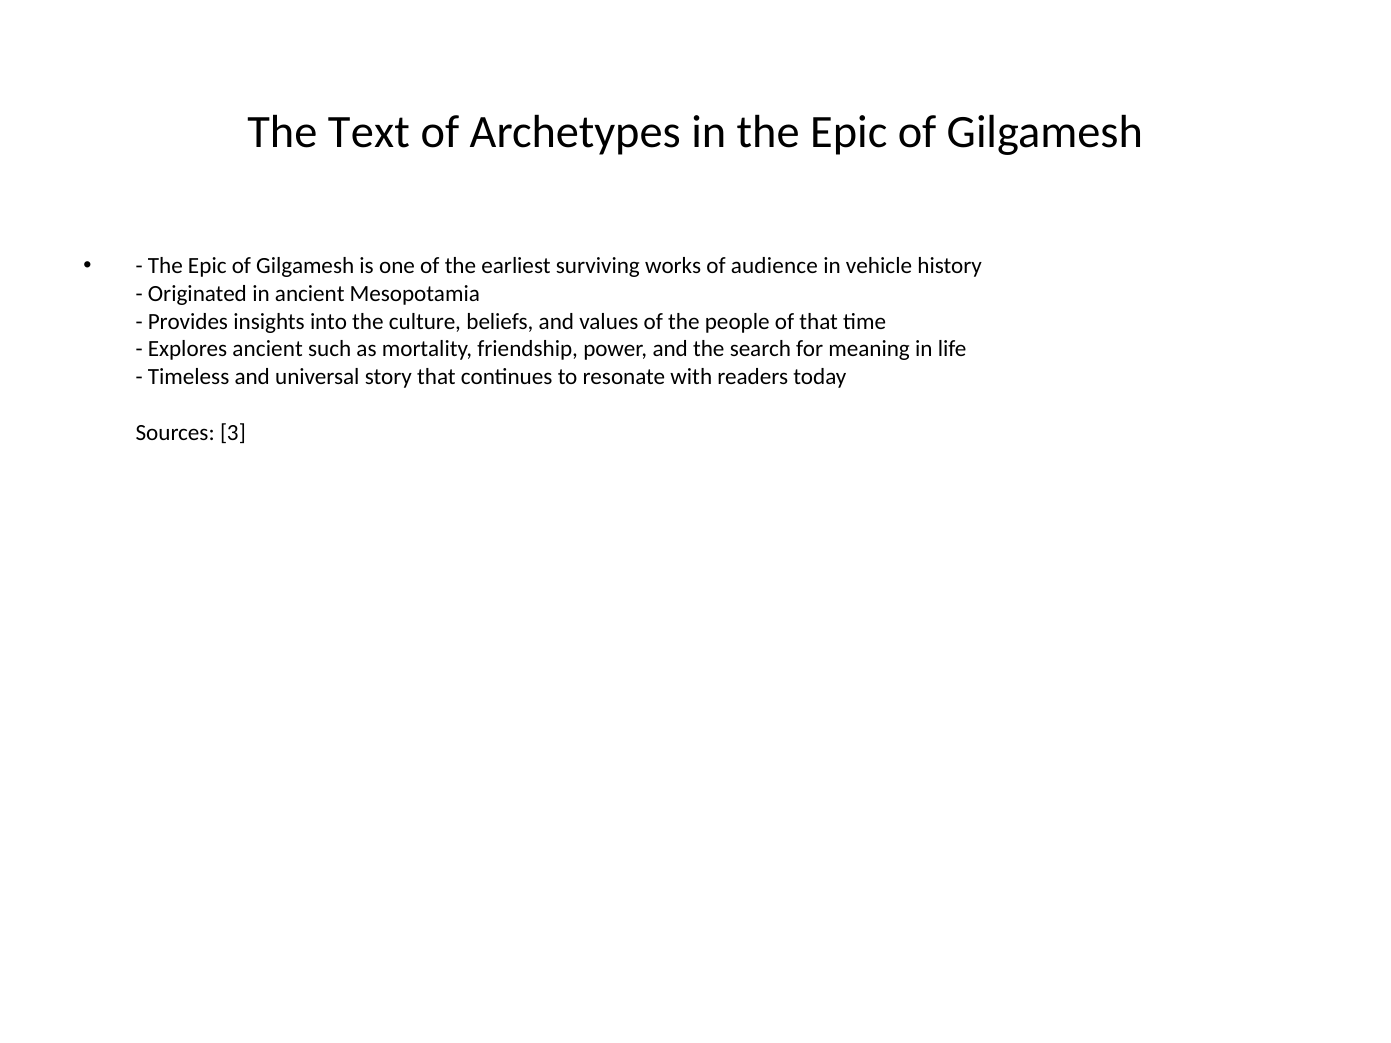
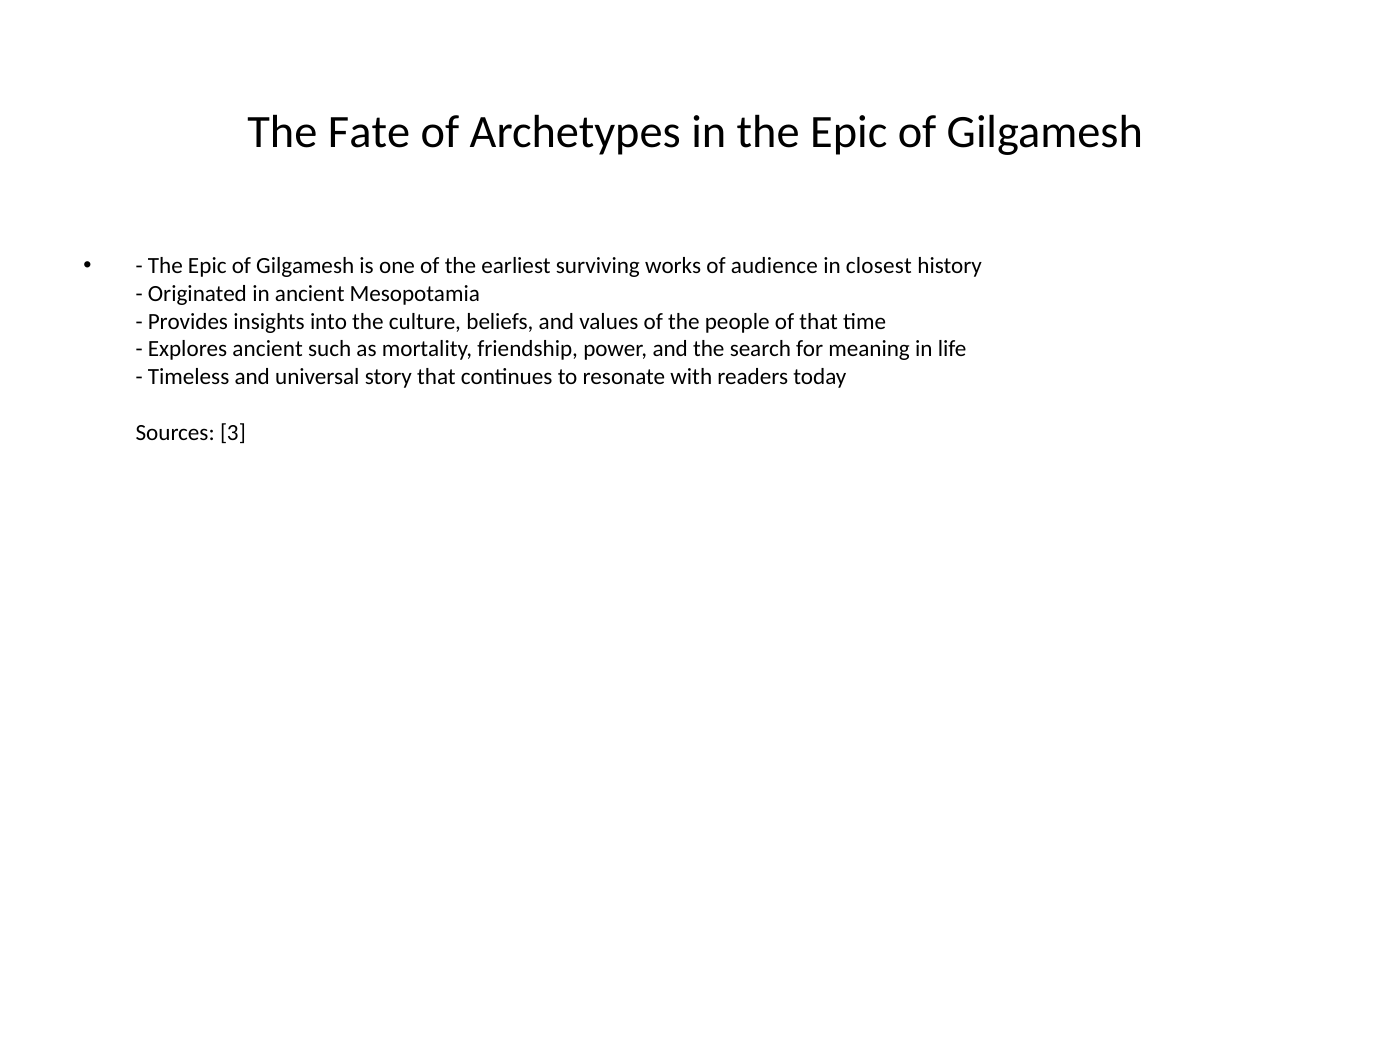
Text: Text -> Fate (369, 132)
vehicle: vehicle -> closest (879, 266)
